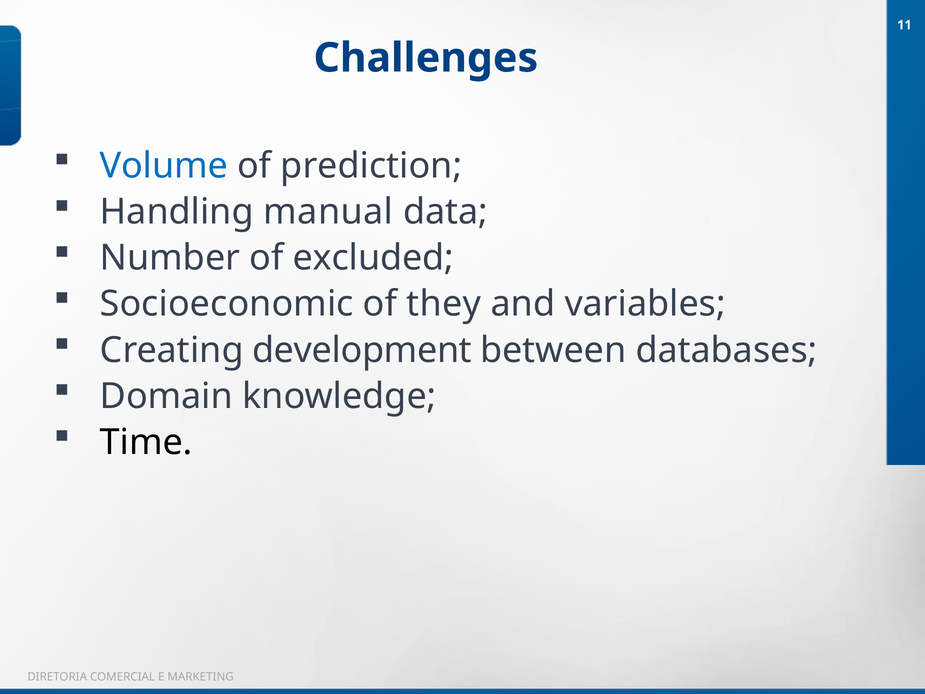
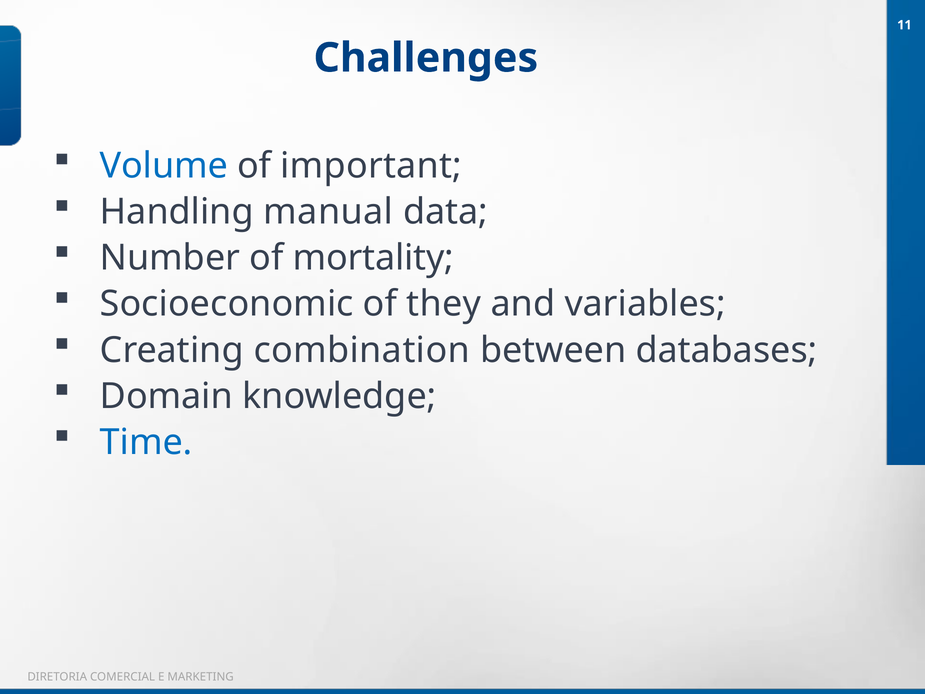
prediction: prediction -> important (371, 166)
excluded: excluded -> mortality (373, 258)
development: development -> combination (362, 350)
Time colour: black -> blue (146, 442)
